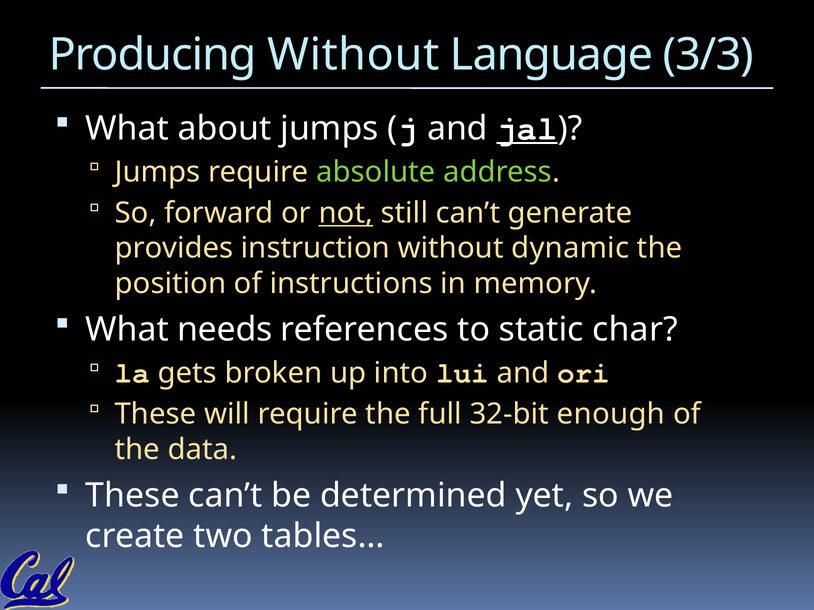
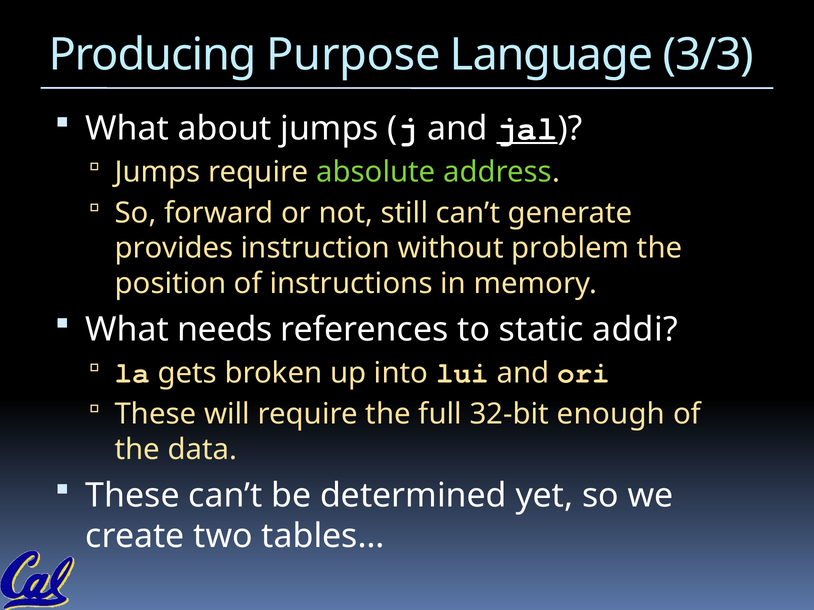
Producing Without: Without -> Purpose (354, 55)
not underline: present -> none (346, 213)
dynamic: dynamic -> problem (570, 248)
char: char -> addi (635, 330)
